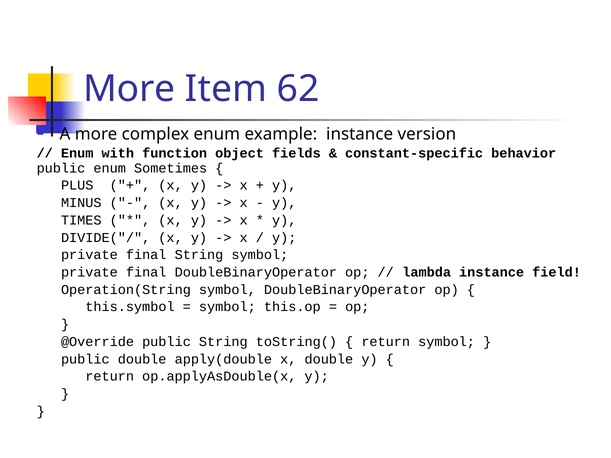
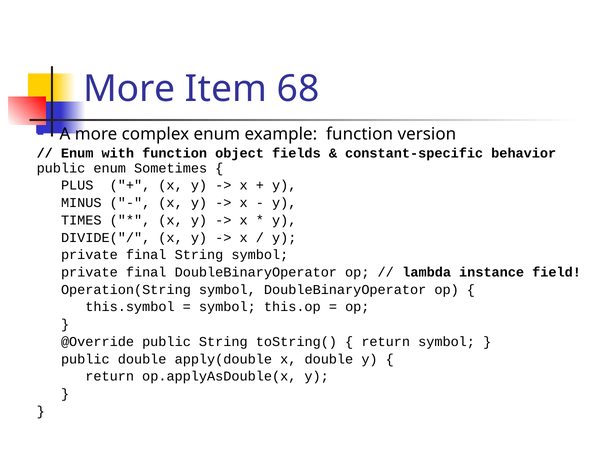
62: 62 -> 68 (298, 89)
example instance: instance -> function (360, 134)
